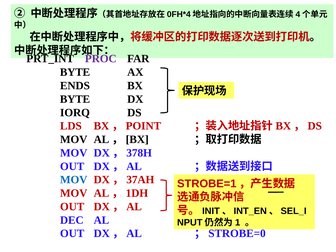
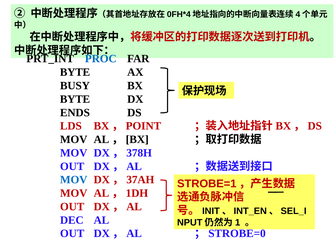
PROC colour: purple -> blue (101, 59)
ENDS: ENDS -> BUSY (75, 86)
IORQ: IORQ -> ENDS (75, 113)
